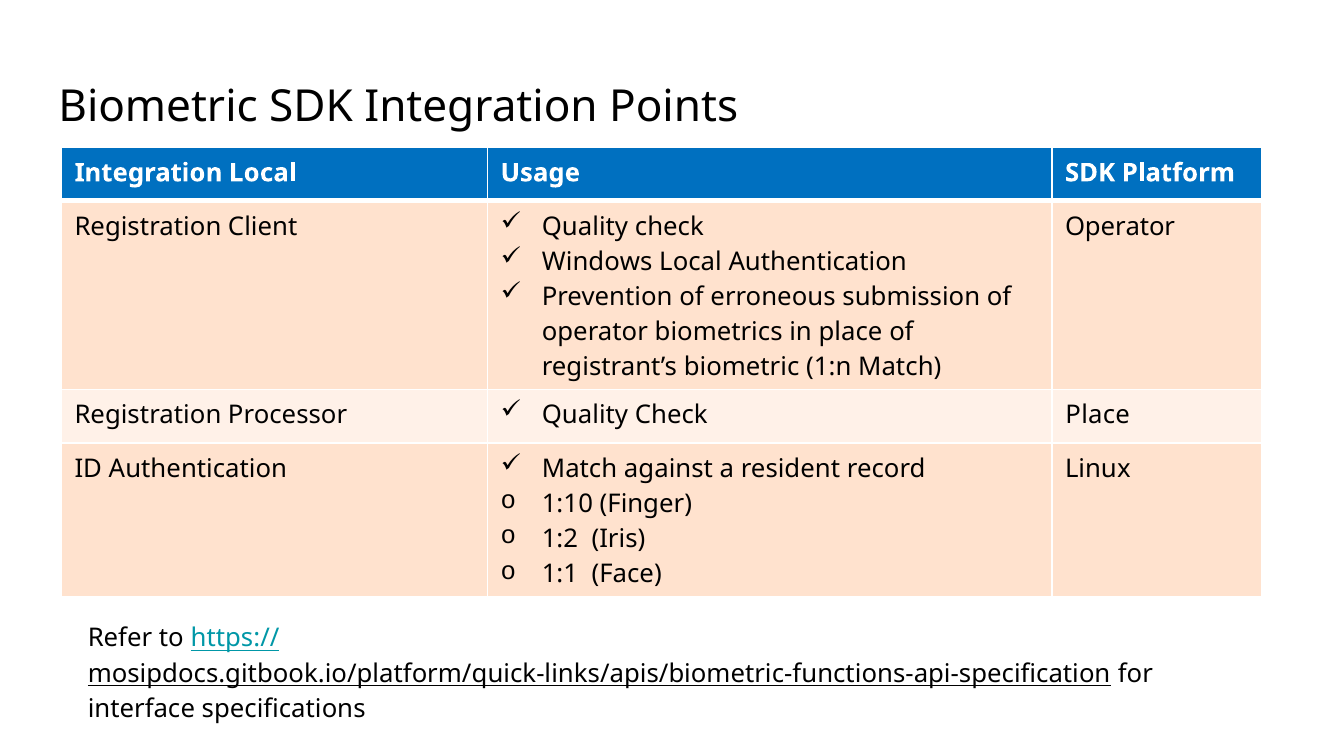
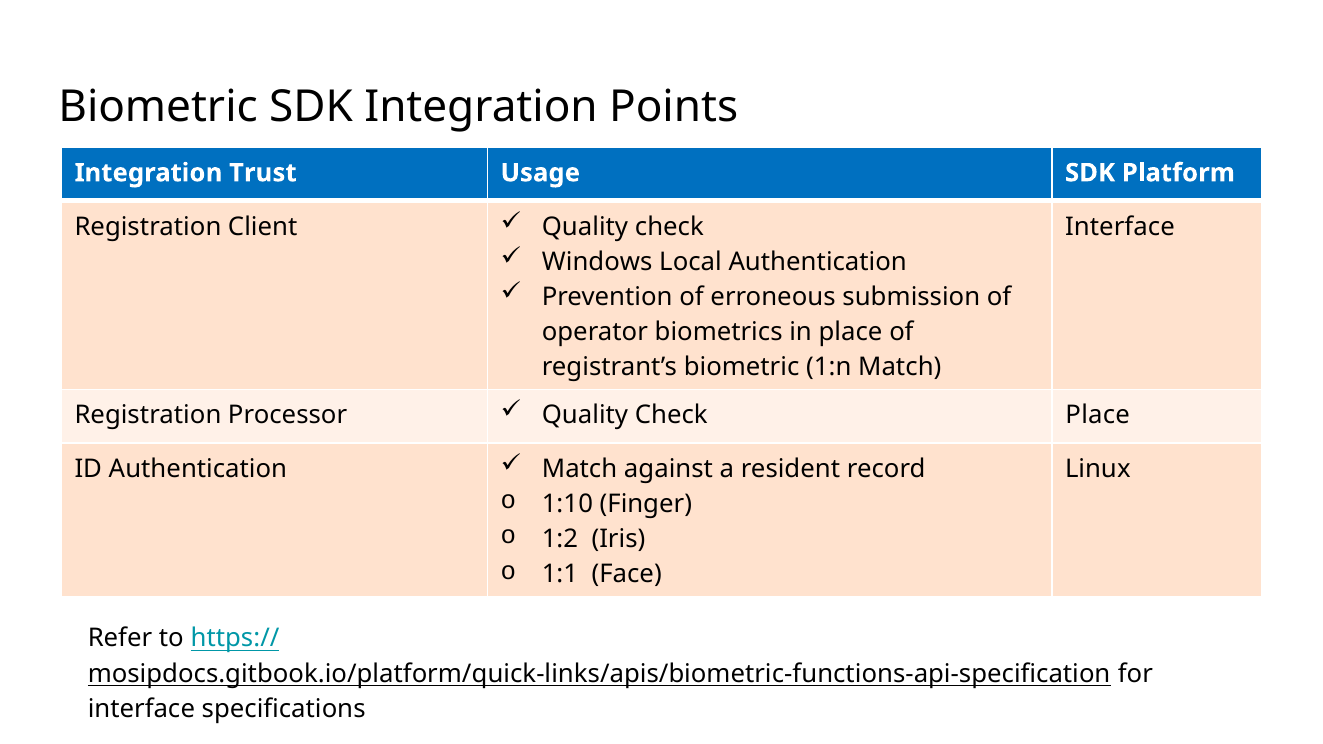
Integration Local: Local -> Trust (263, 173)
Operator: Operator -> Interface (1120, 227)
